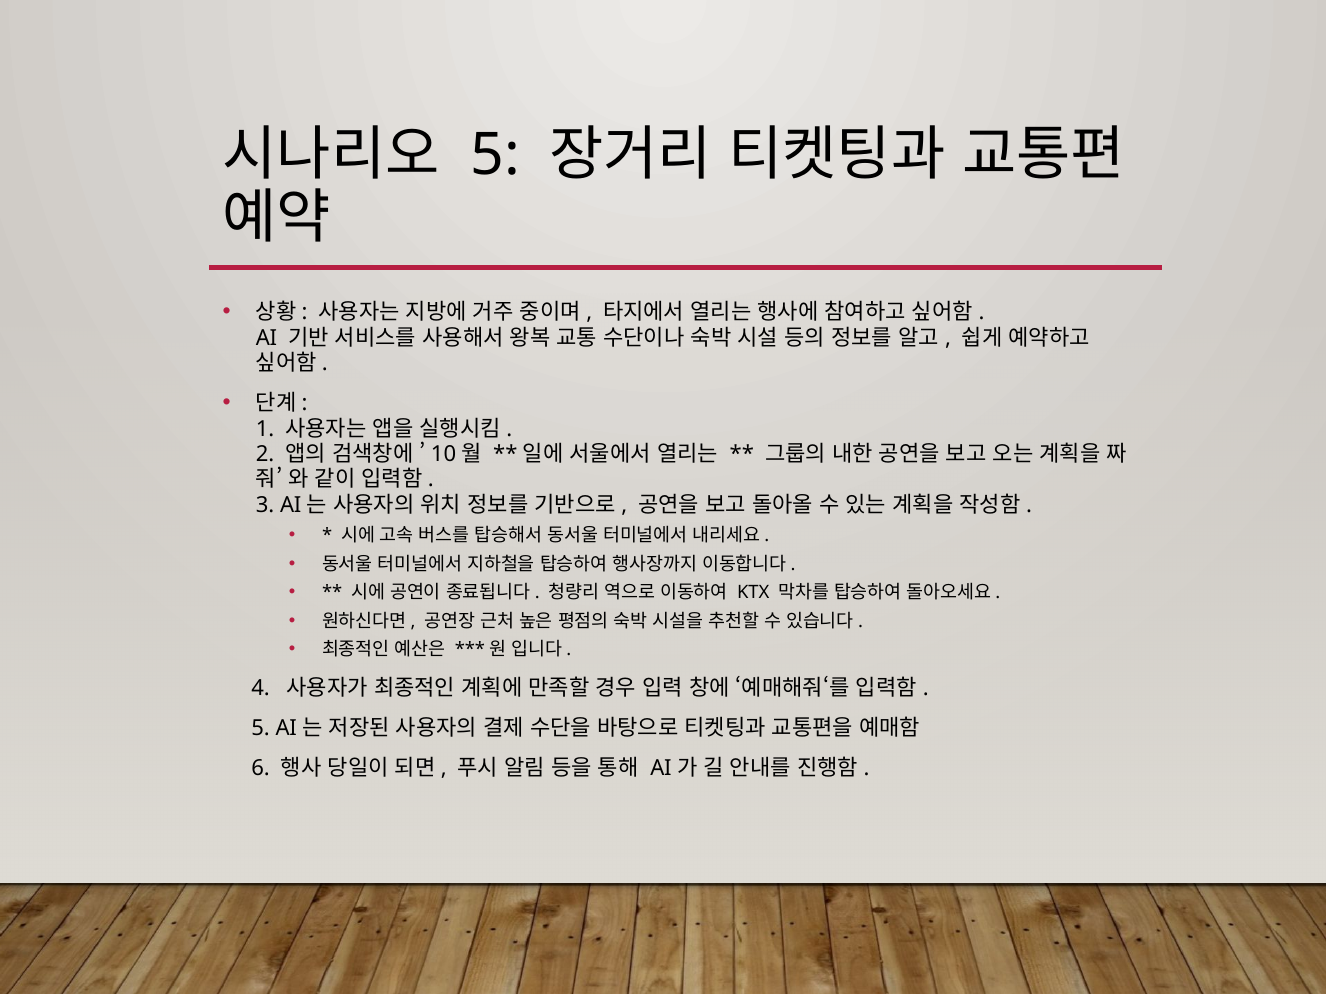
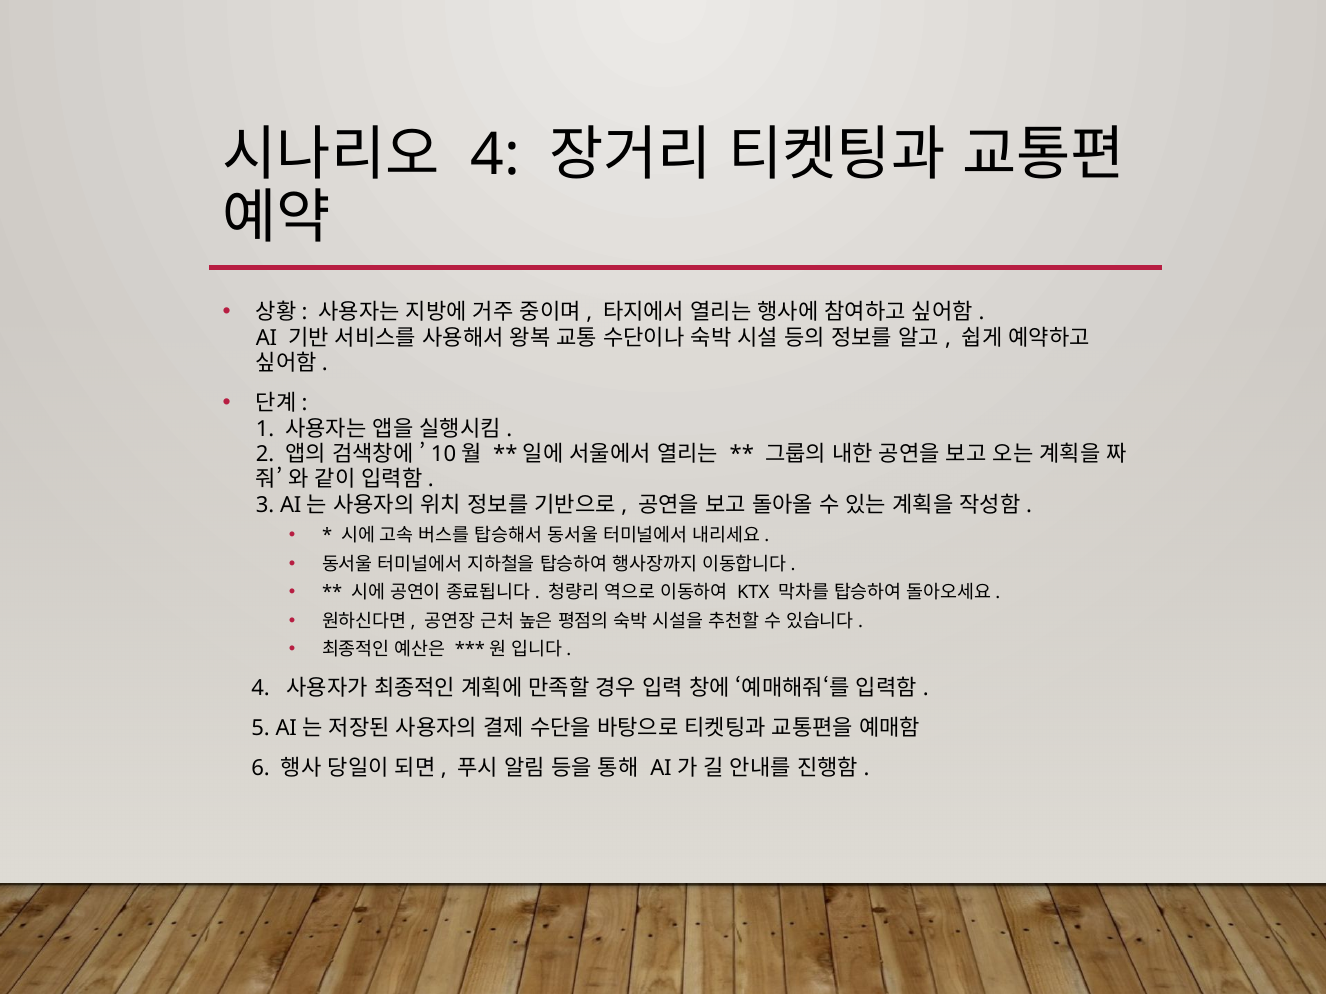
5: 5 -> 4 (495, 155)
